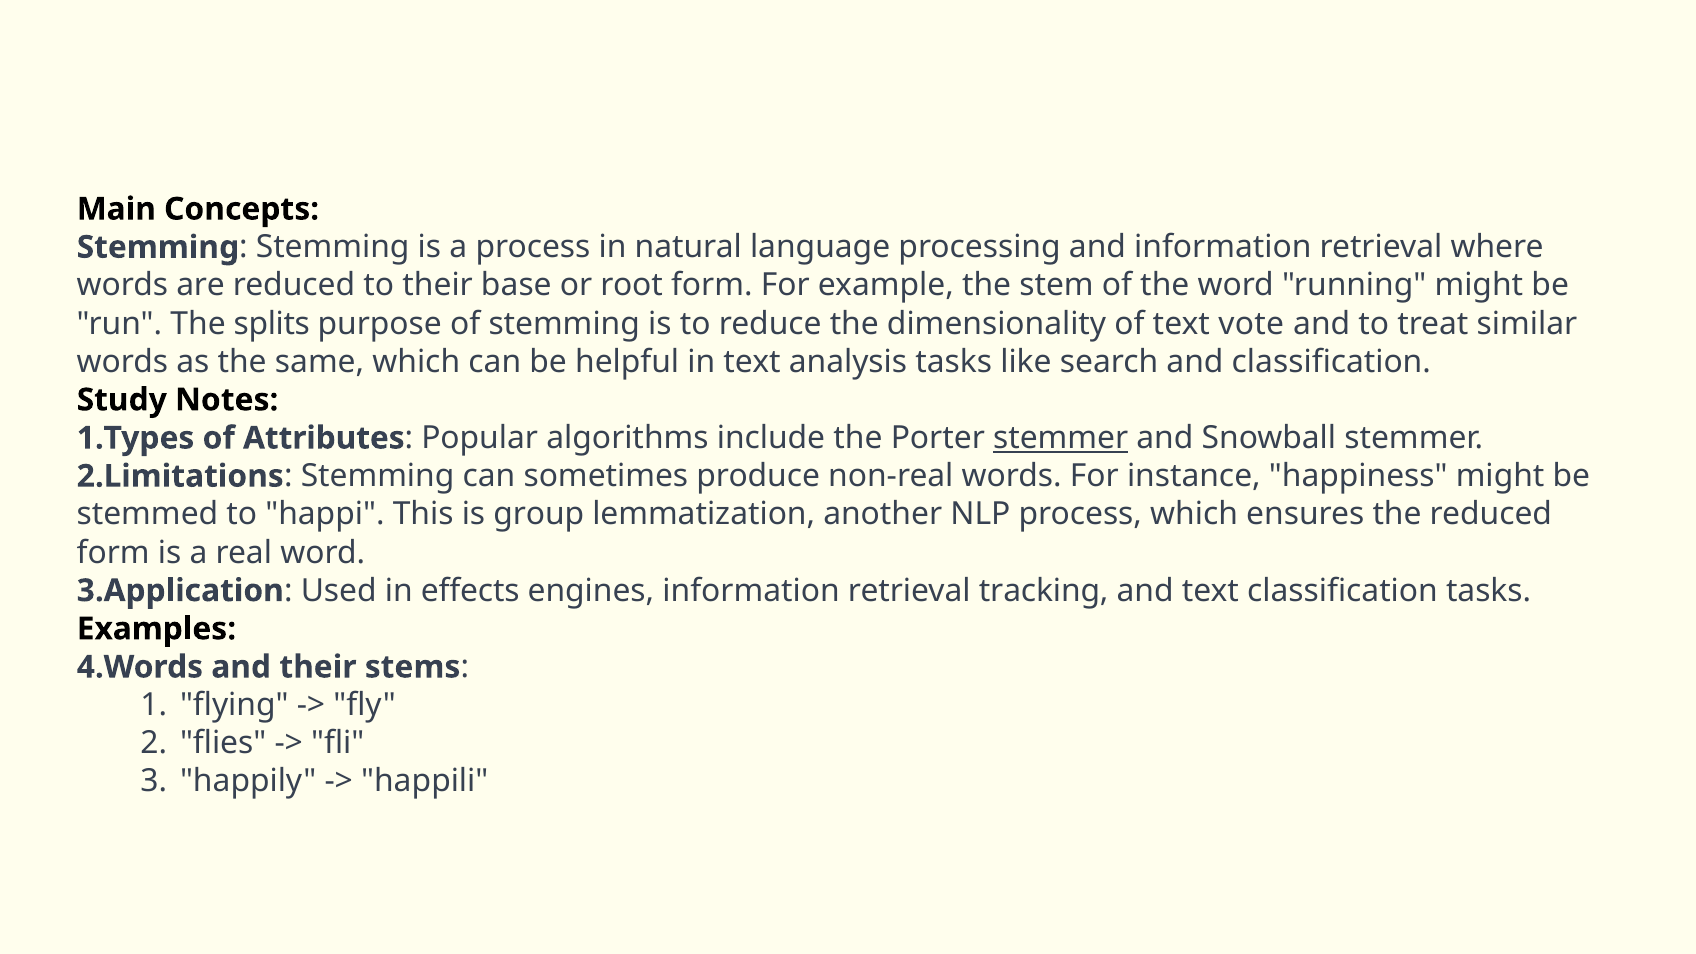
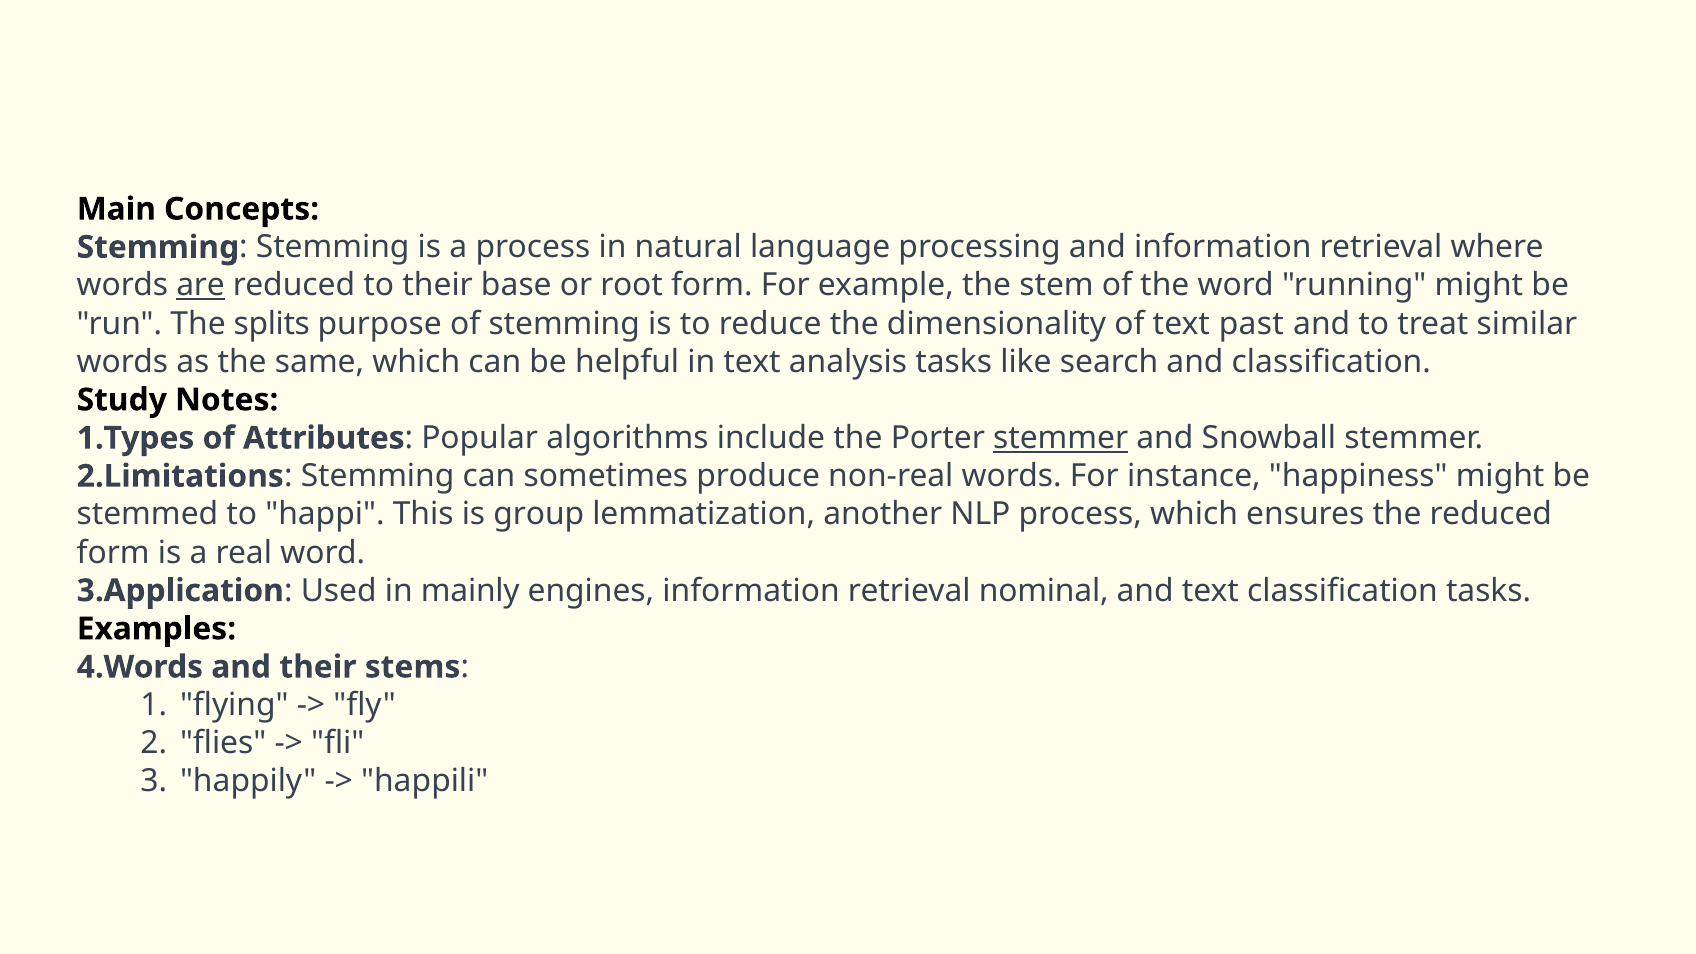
are underline: none -> present (201, 285)
vote: vote -> past (1251, 324)
effects: effects -> mainly (470, 591)
tracking: tracking -> nominal (1044, 591)
